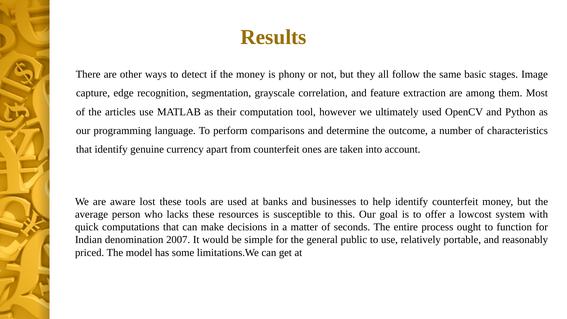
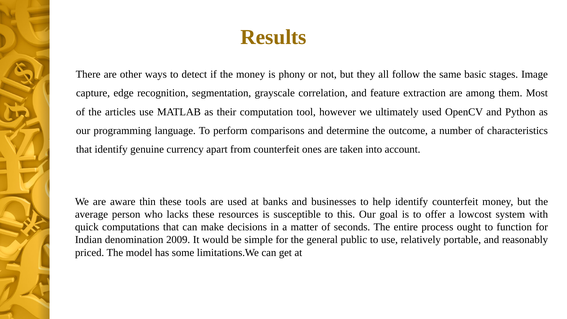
lost: lost -> thin (148, 202)
2007: 2007 -> 2009 (178, 240)
